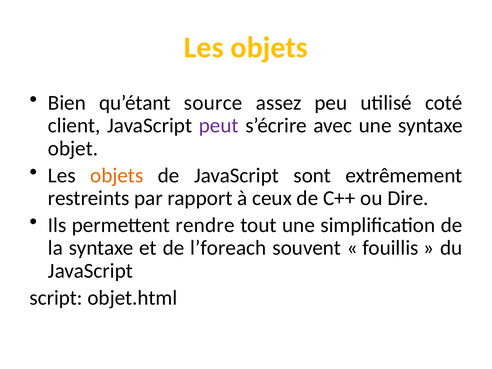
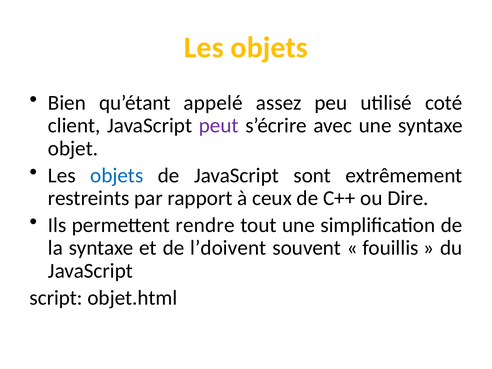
source: source -> appelé (213, 103)
objets colour: orange -> blue (117, 175)
l’foreach: l’foreach -> l’doivent (228, 248)
